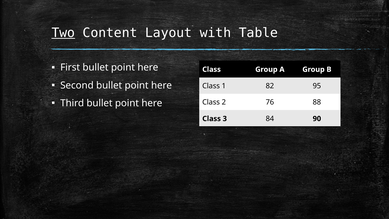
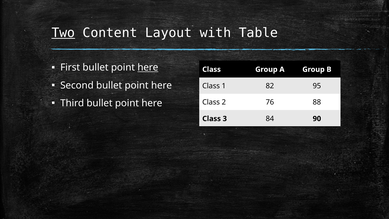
here underline: none -> present (148, 67)
